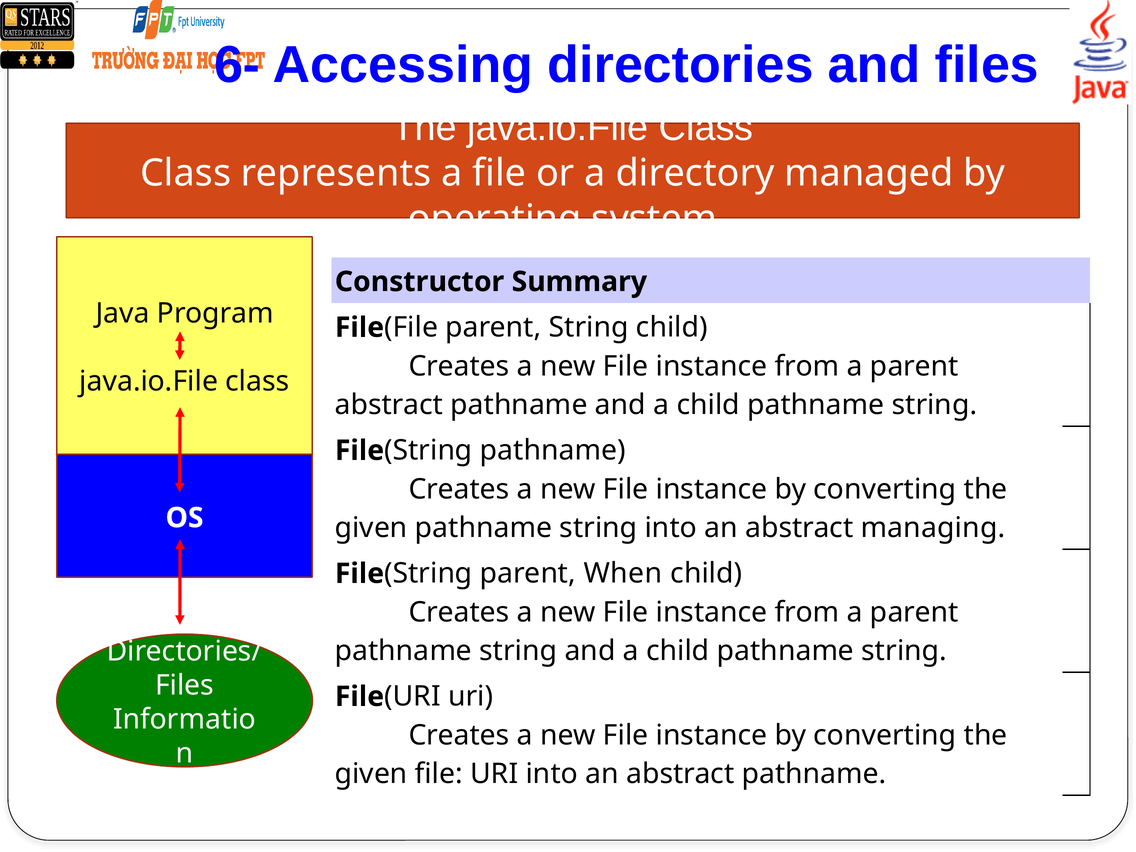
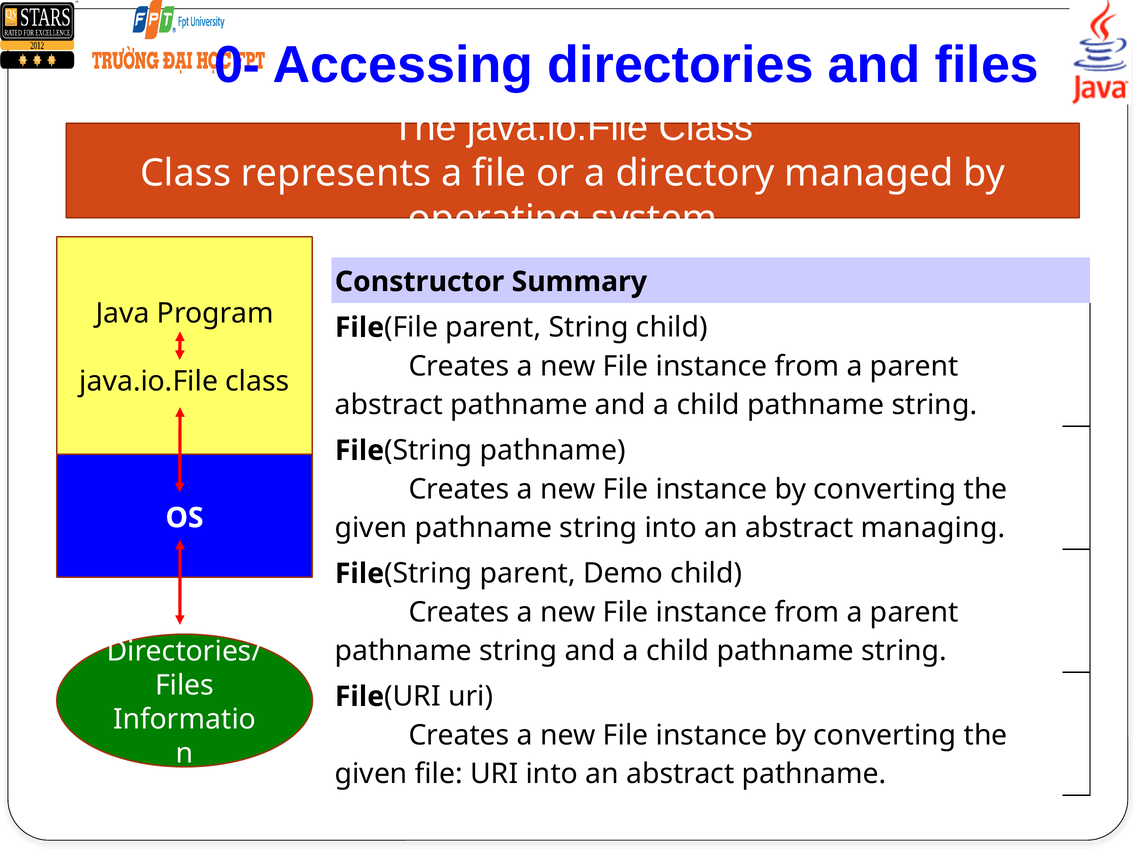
6-: 6- -> 0- (237, 65)
When: When -> Demo (623, 574)
